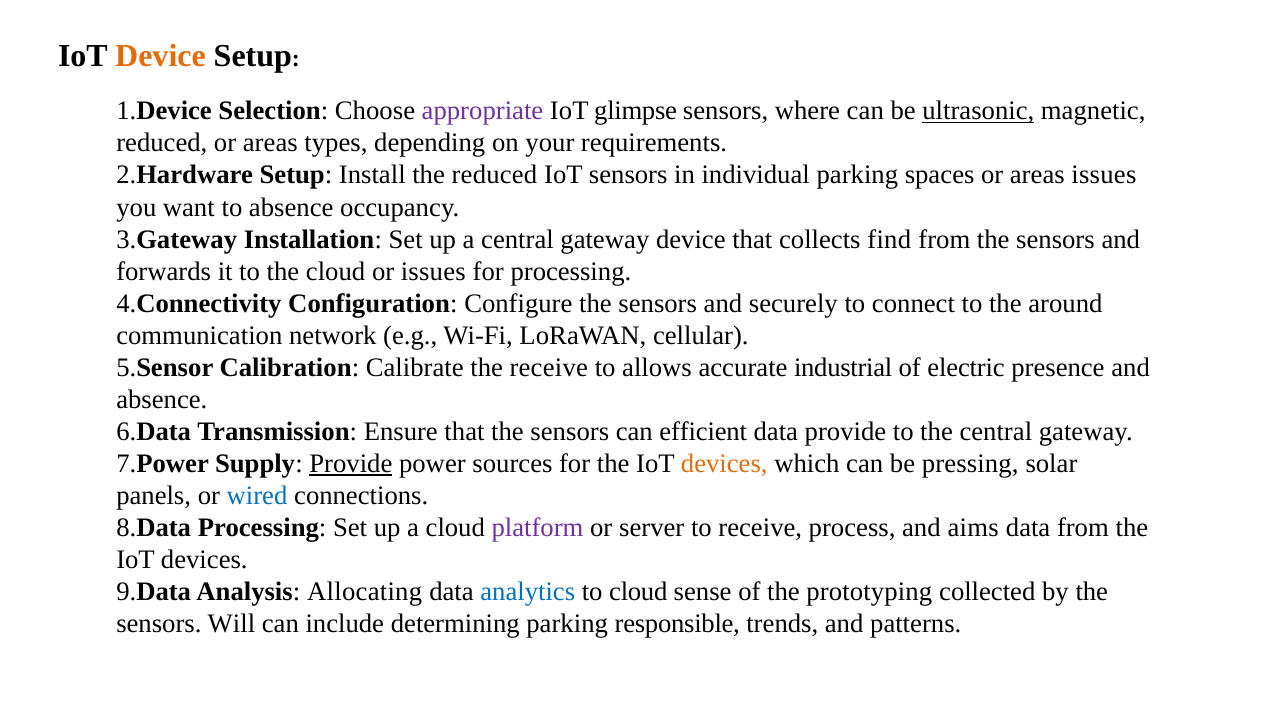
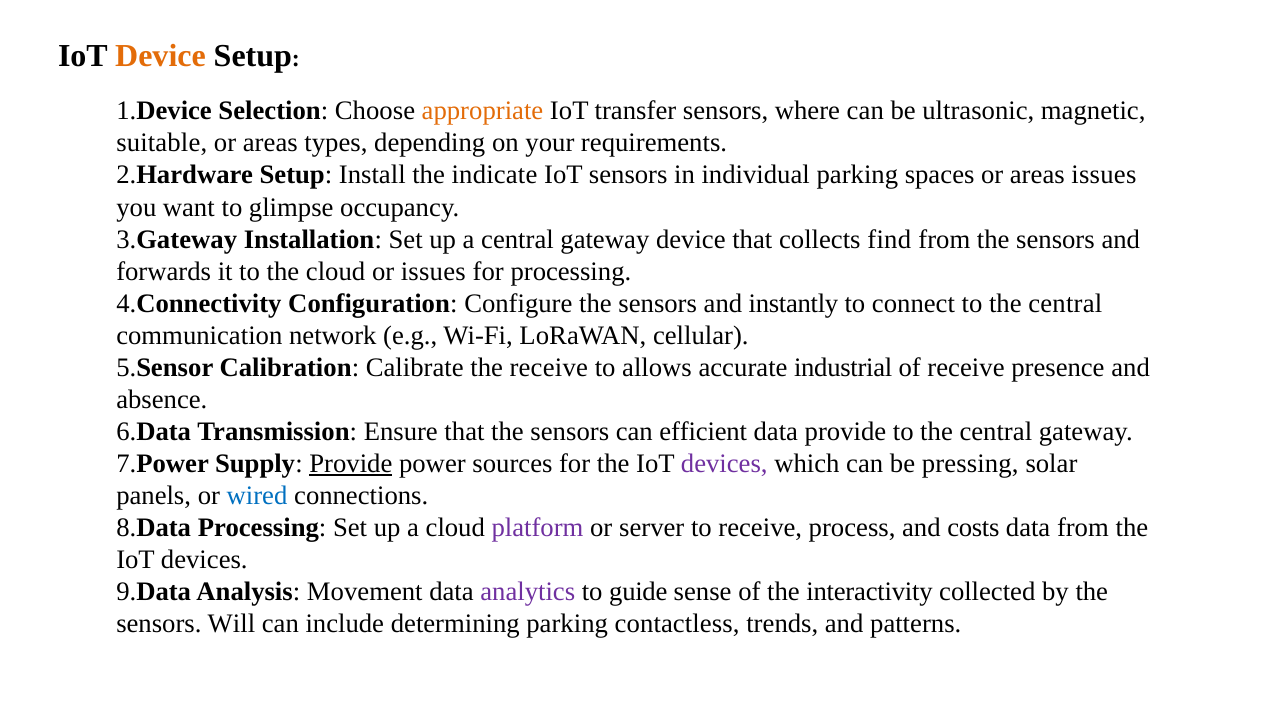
appropriate colour: purple -> orange (482, 111)
glimpse: glimpse -> transfer (635, 111)
ultrasonic underline: present -> none (978, 111)
reduced: reduced -> suitable (162, 143)
the reduced: reduced -> indicate (494, 175)
to absence: absence -> glimpse (291, 207)
securely: securely -> instantly (793, 303)
connect to the around: around -> central (1065, 303)
of electric: electric -> receive (966, 367)
devices colour: orange -> purple (724, 463)
aims: aims -> costs (973, 527)
Allocating: Allocating -> Movement (365, 591)
analytics colour: blue -> purple (528, 591)
to cloud: cloud -> guide (638, 591)
prototyping: prototyping -> interactivity (869, 591)
responsible: responsible -> contactless (677, 623)
